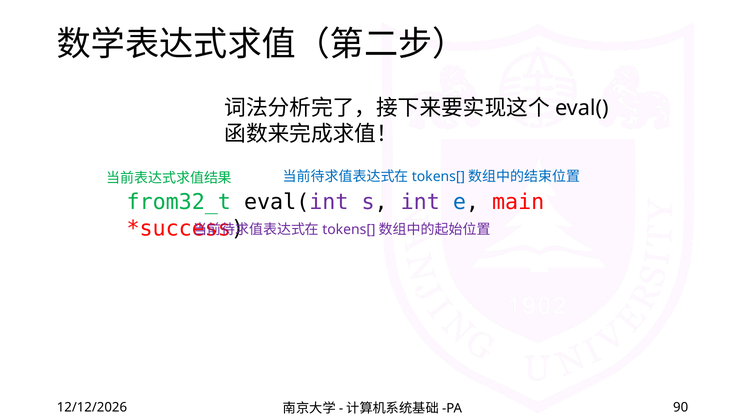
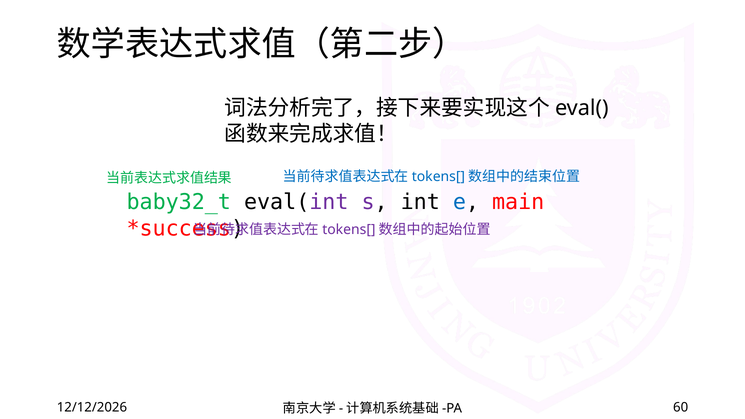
from32_t: from32_t -> baby32_t (179, 202)
int colour: purple -> black (420, 202)
90: 90 -> 60 (681, 407)
